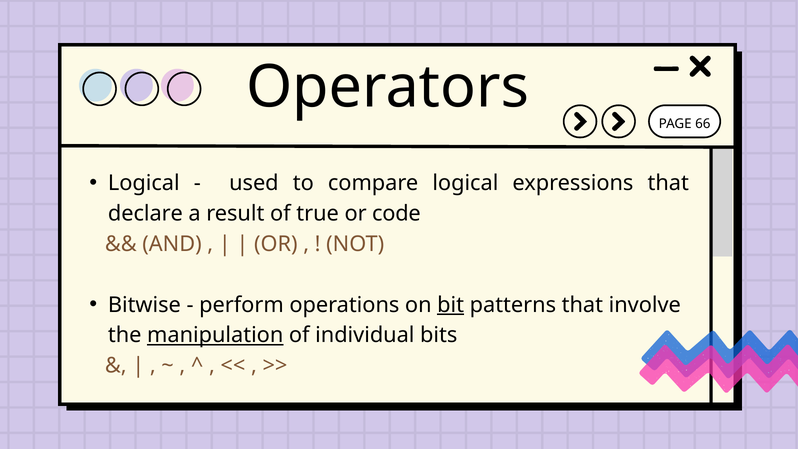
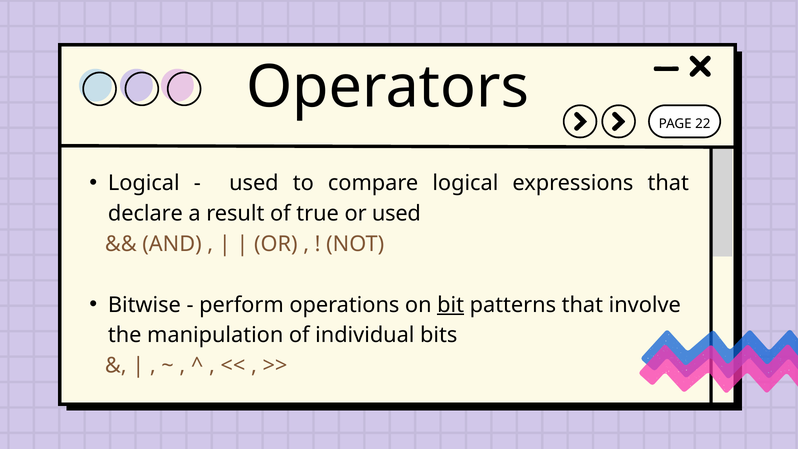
66: 66 -> 22 (703, 124)
or code: code -> used (396, 213)
manipulation underline: present -> none (215, 335)
